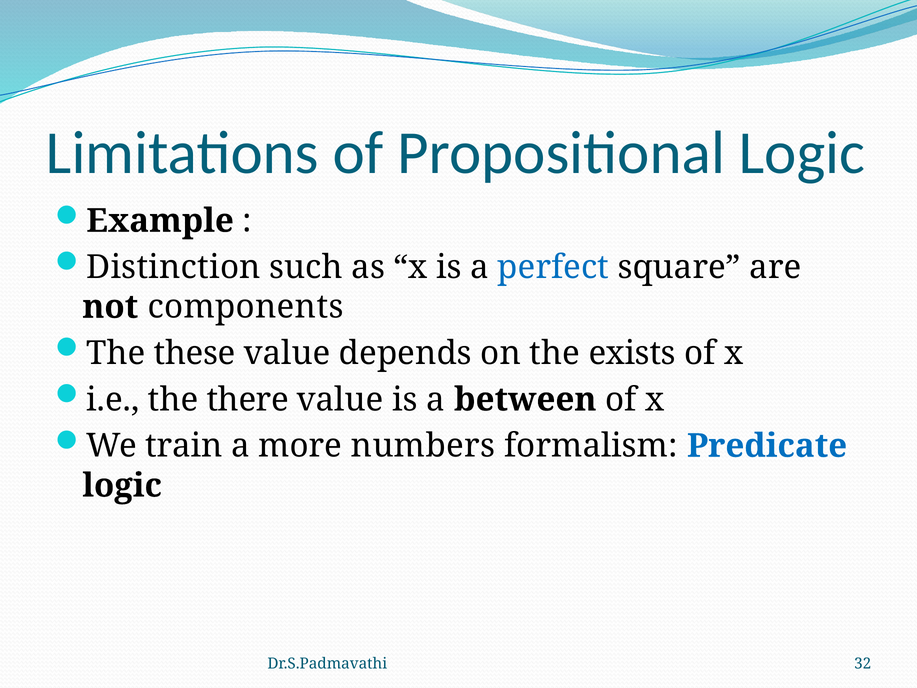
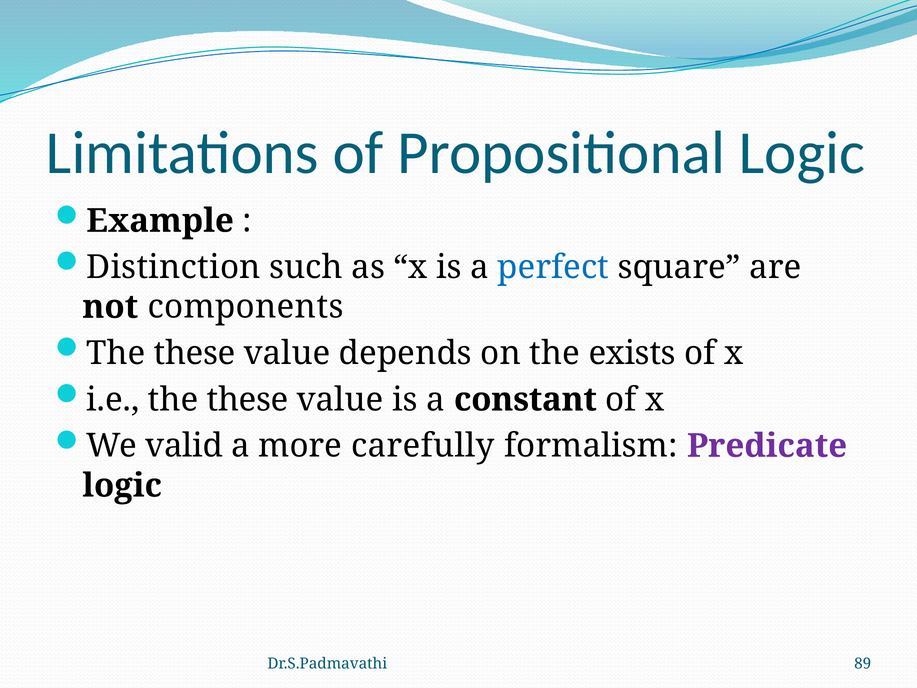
i.e the there: there -> these (248, 399)
between: between -> constant (525, 399)
train: train -> valid (184, 446)
numbers: numbers -> carefully (423, 446)
Predicate colour: blue -> purple (767, 446)
32: 32 -> 89 (863, 663)
